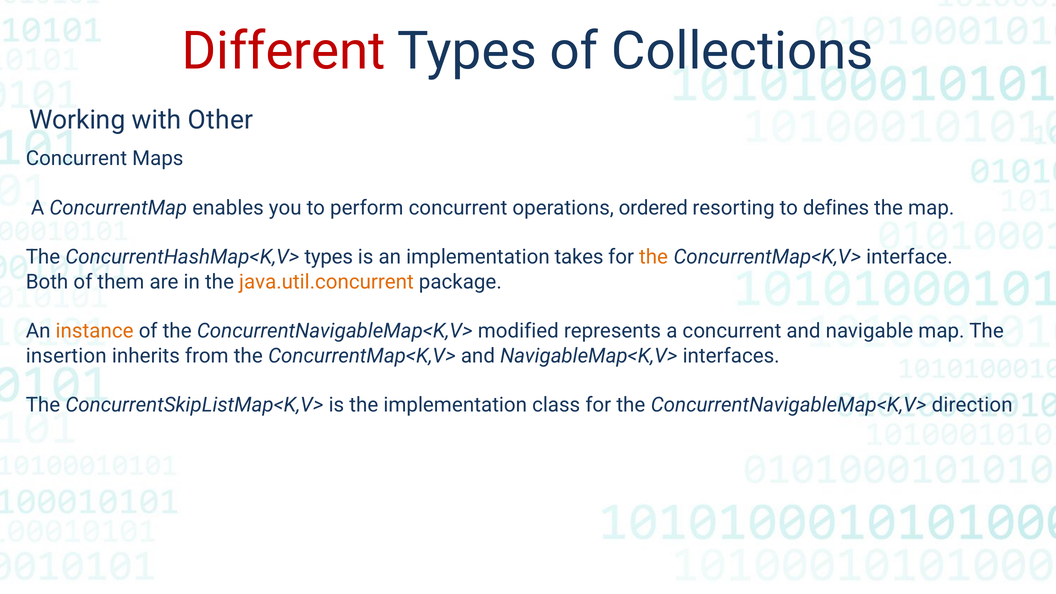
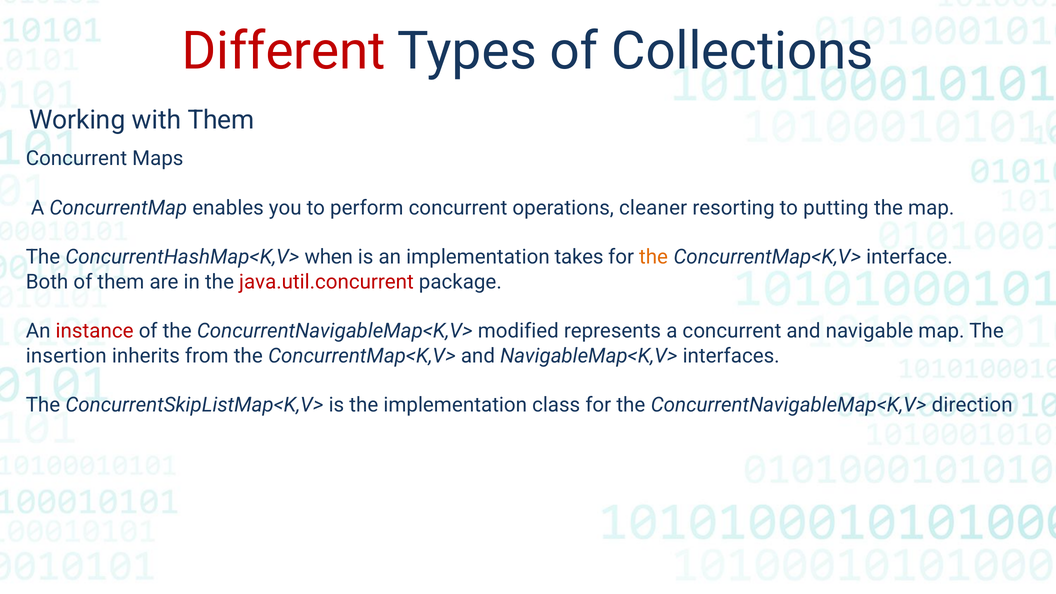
with Other: Other -> Them (221, 120)
ordered: ordered -> cleaner (653, 208)
defines: defines -> putting (836, 208)
ConcurrentHashMap<K,V> types: types -> when (329, 257)
java.util.concurrent colour: orange -> red (326, 282)
instance colour: orange -> red (95, 331)
